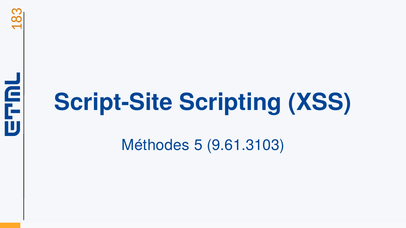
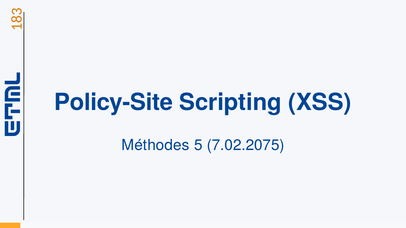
Script-Site: Script-Site -> Policy-Site (114, 102)
9.61.3103: 9.61.3103 -> 7.02.2075 (246, 146)
